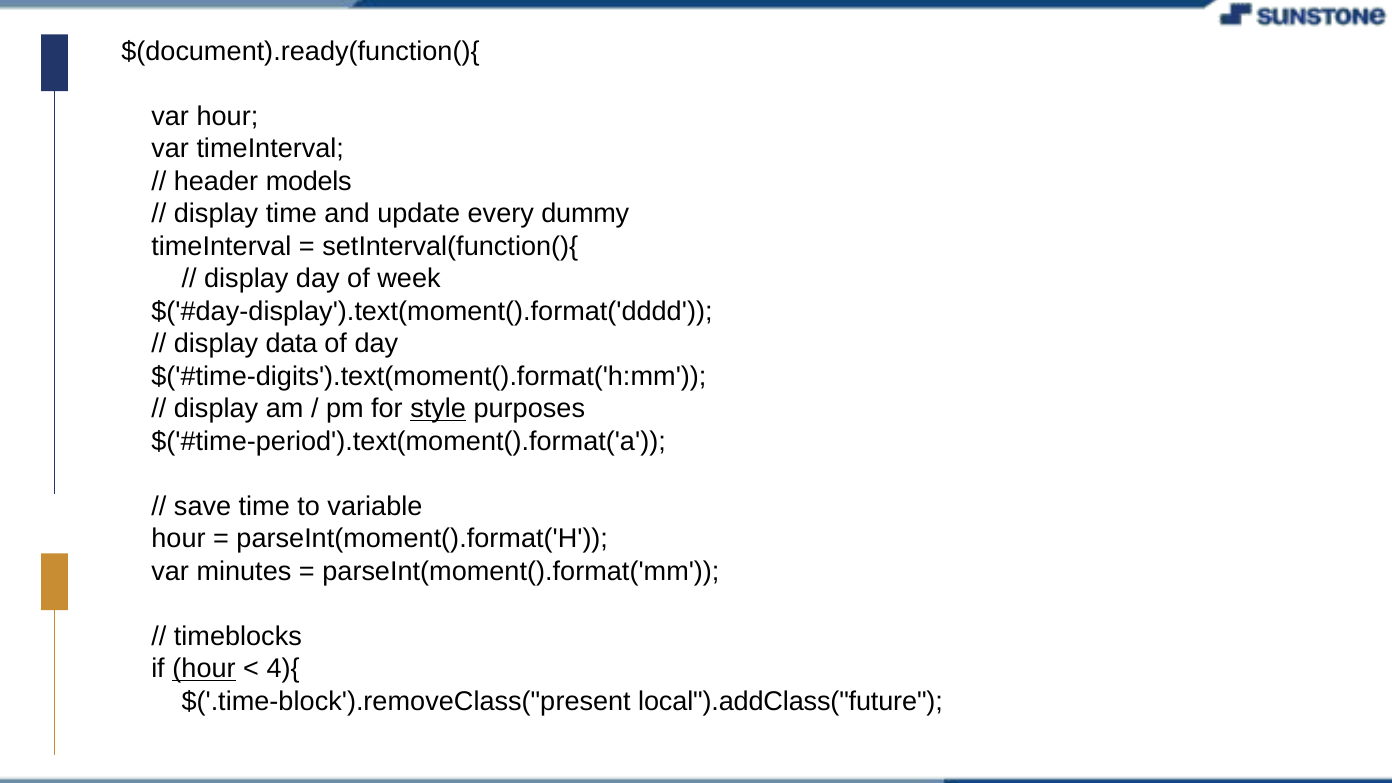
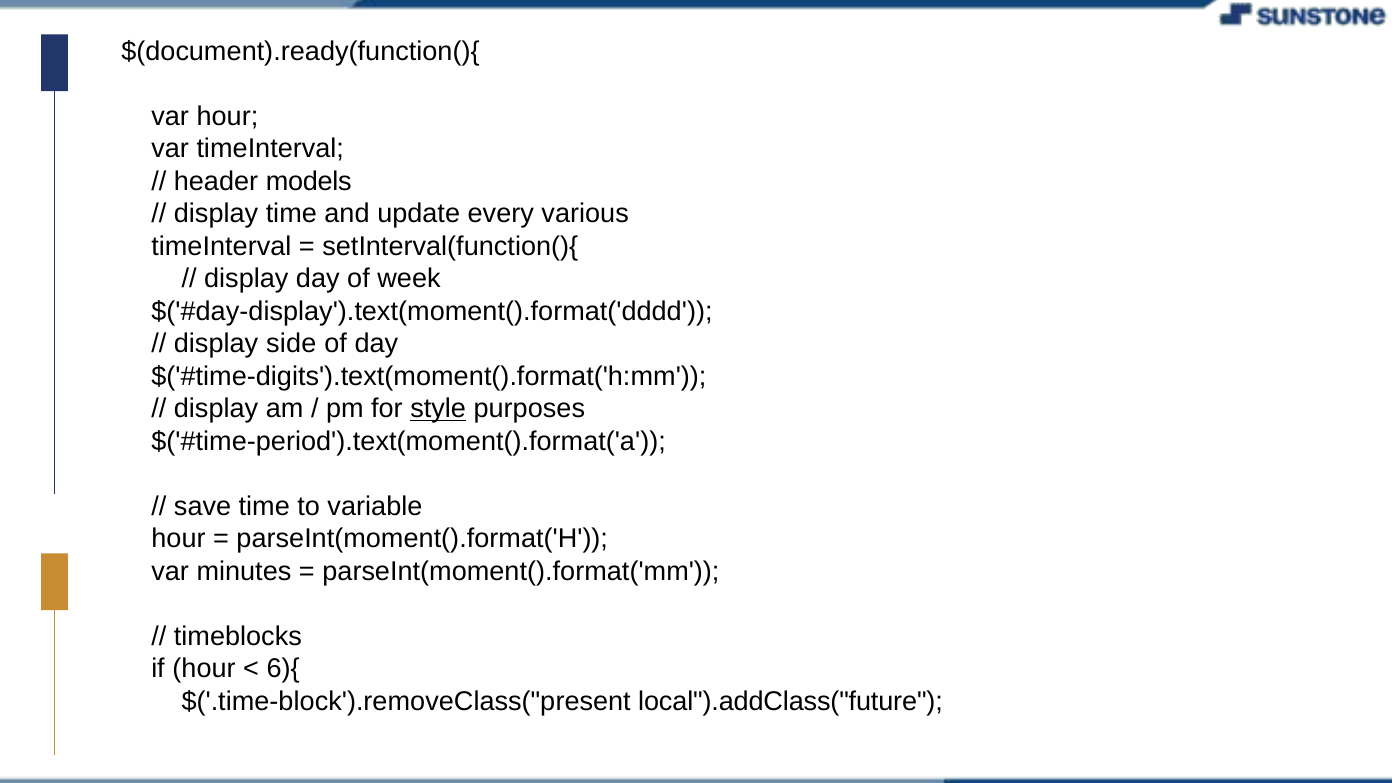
dummy: dummy -> various (585, 214)
data: data -> side (291, 344)
hour underline: present -> none (204, 669)
4){: 4){ -> 6){ (283, 669)
